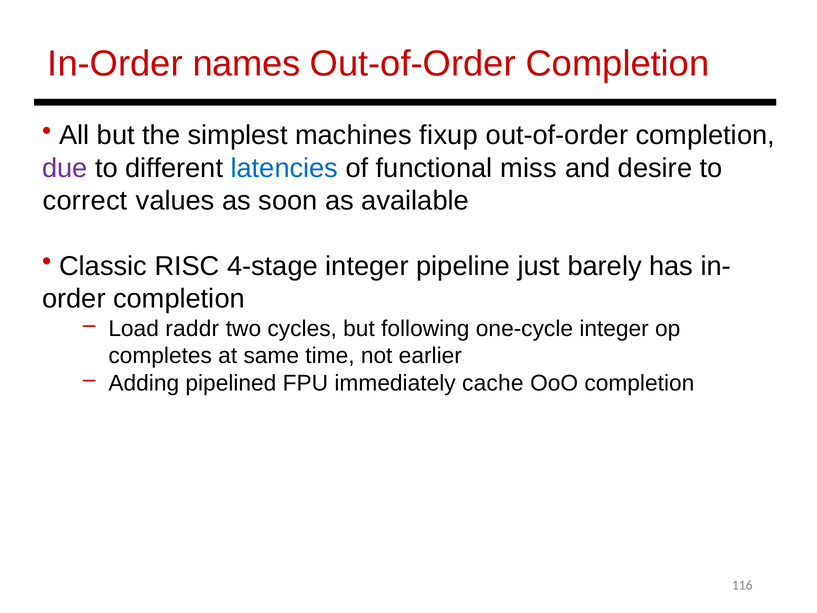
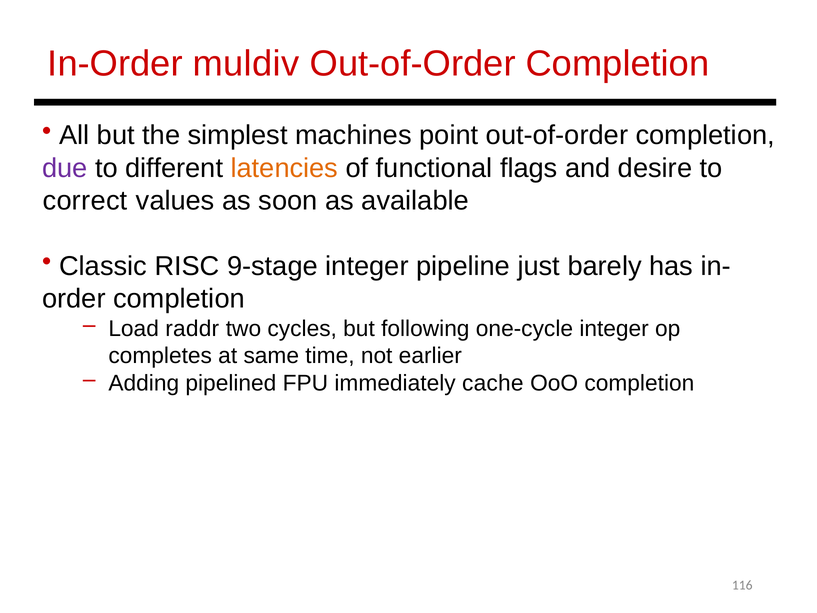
names: names -> muldiv (246, 64)
fixup: fixup -> point (449, 135)
latencies colour: blue -> orange (284, 168)
miss: miss -> flags (529, 168)
4-stage: 4-stage -> 9-stage (272, 266)
